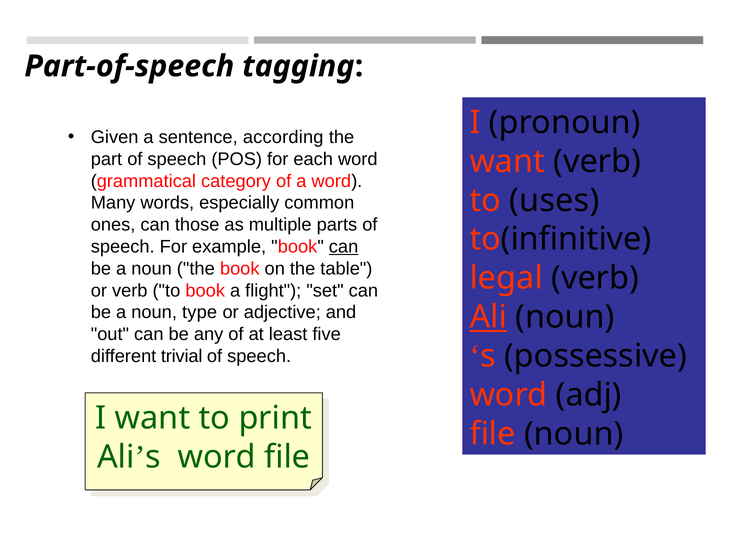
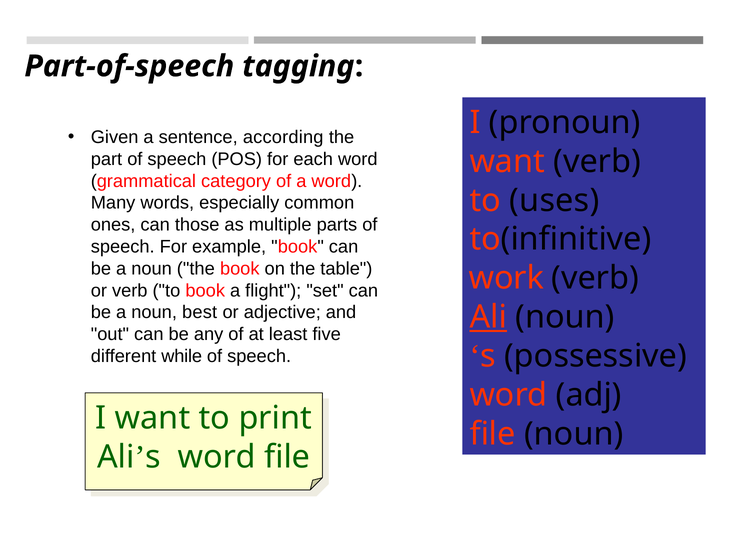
can underline: present -> none (344, 247)
legal: legal -> work (506, 278)
type: type -> best (200, 313)
trivial: trivial -> while (182, 356)
